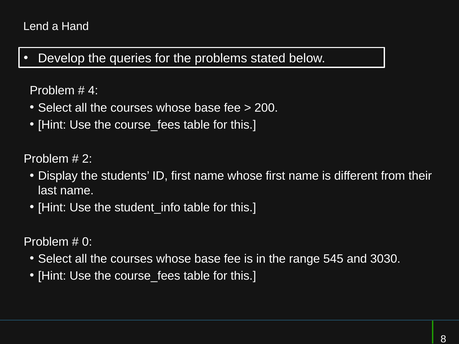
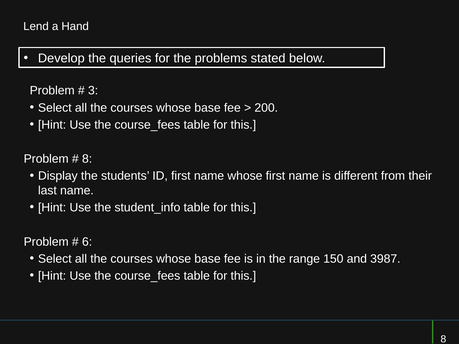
4: 4 -> 3 (93, 91)
2: 2 -> 8 (87, 159)
0: 0 -> 6 (87, 242)
545: 545 -> 150 (333, 259)
3030: 3030 -> 3987 (385, 259)
